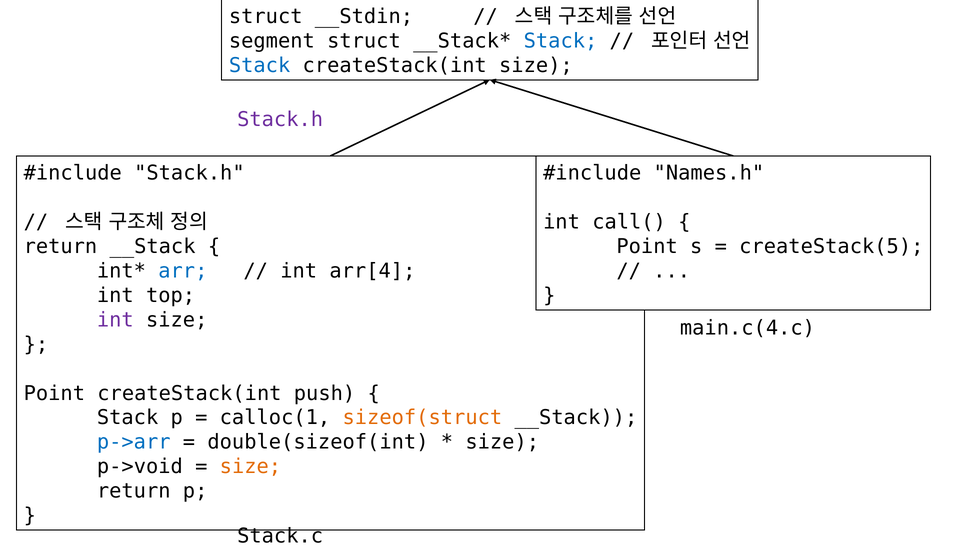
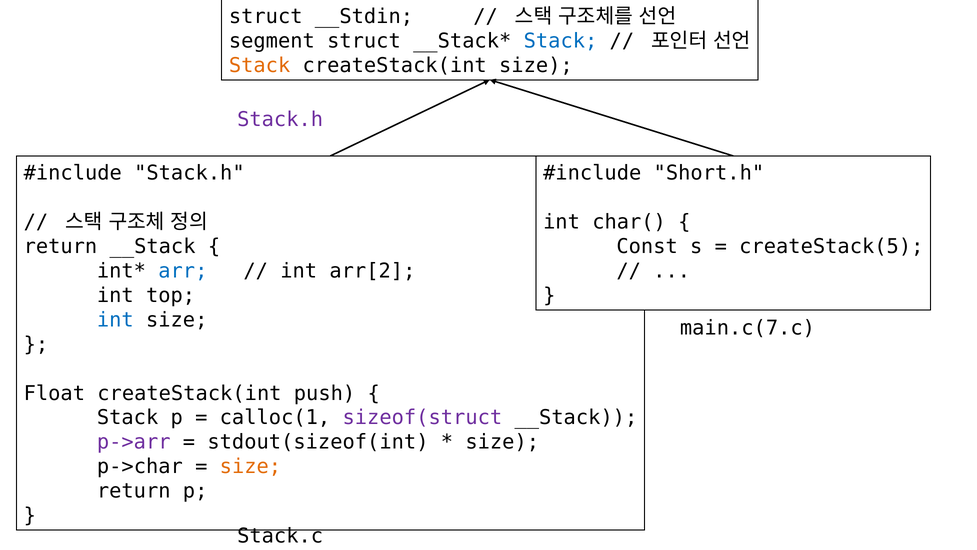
Stack colour: blue -> orange (260, 65)
Names.h: Names.h -> Short.h (709, 173)
call(: call( -> char( (629, 222)
Point: Point -> Const (647, 246)
arr[4: arr[4 -> arr[2 (372, 271)
int colour: purple -> blue (115, 320)
main.c(4.c: main.c(4.c -> main.c(7.c (747, 328)
Point: Point -> Float (54, 393)
sizeof(struct colour: orange -> purple (422, 417)
p->arr colour: blue -> purple (134, 442)
double(sizeof(int: double(sizeof(int -> stdout(sizeof(int (318, 442)
p->void: p->void -> p->char (140, 466)
